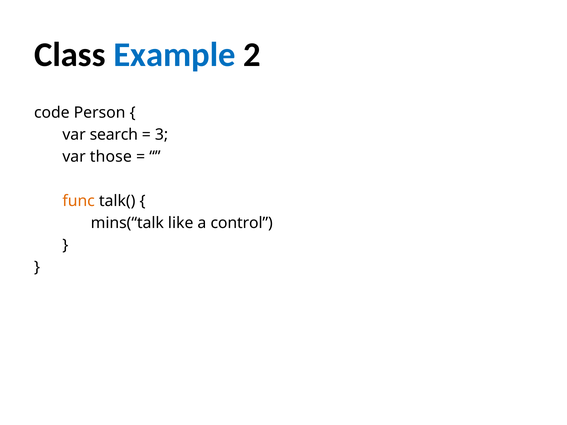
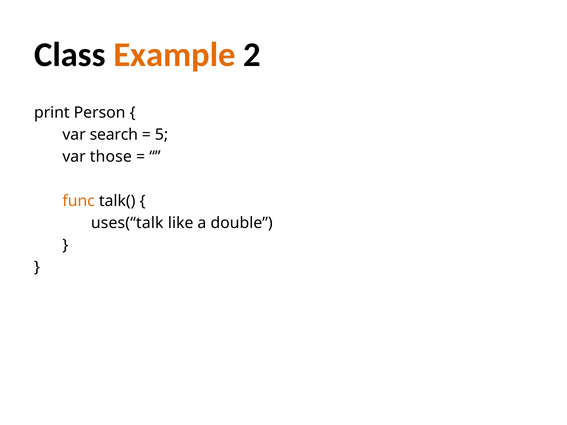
Example colour: blue -> orange (174, 55)
code: code -> print (52, 113)
3: 3 -> 5 (162, 135)
mins(“talk: mins(“talk -> uses(“talk (127, 223)
control: control -> double (242, 223)
